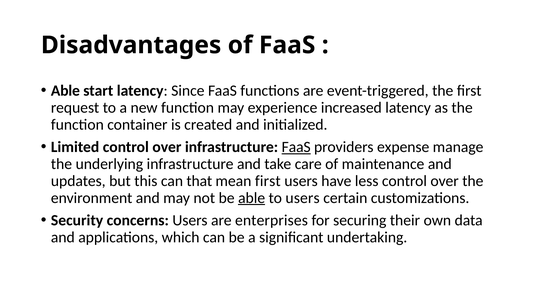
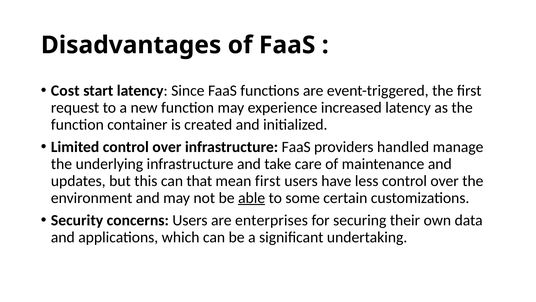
Able: Able -> Cost (65, 91)
FaaS underline: present -> none (296, 147)
expense: expense -> handled (403, 147)
to users: users -> some (303, 198)
